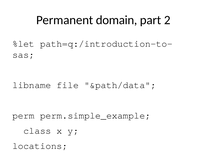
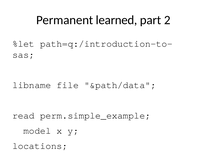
domain: domain -> learned (117, 20)
perm: perm -> read (23, 115)
class: class -> model (37, 130)
